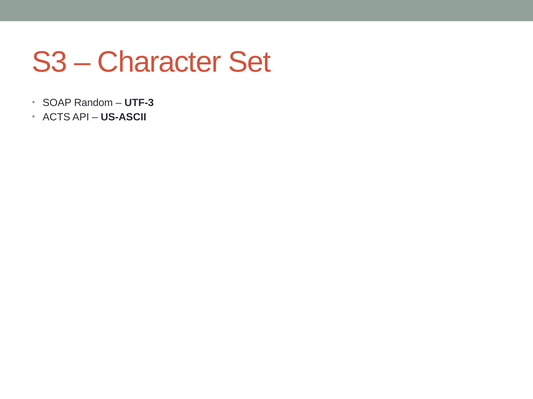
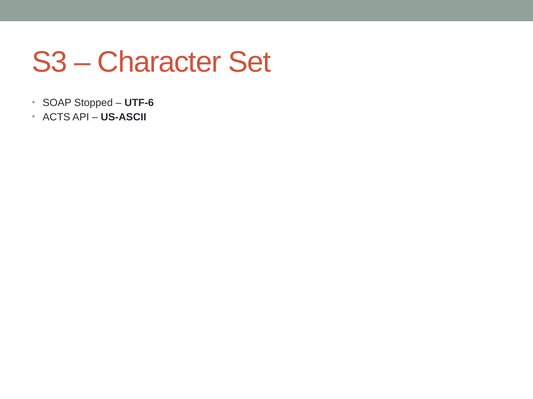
Random: Random -> Stopped (93, 103)
UTF-3: UTF-3 -> UTF-6 (139, 103)
